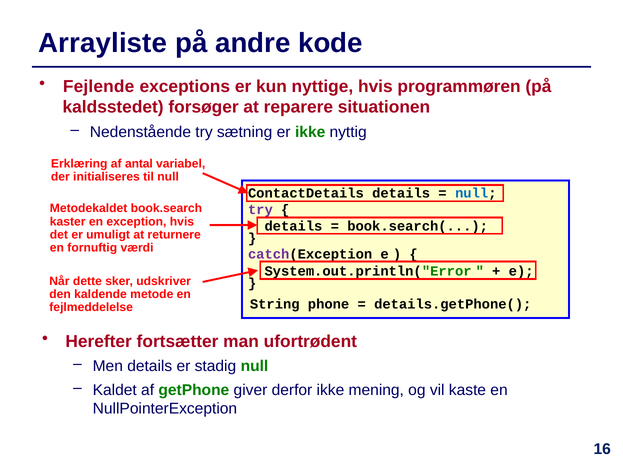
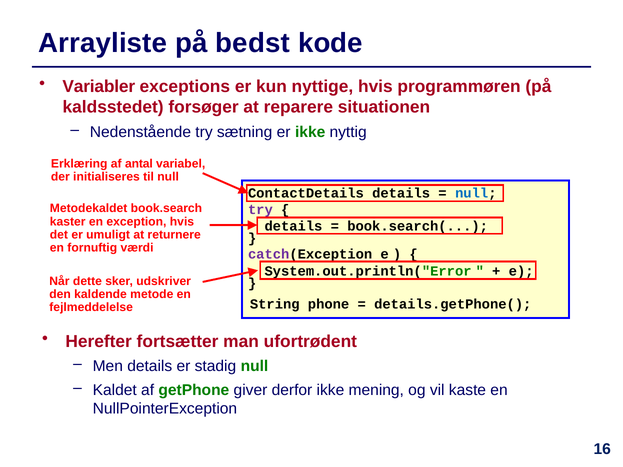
andre: andre -> bedst (253, 43)
Fejlende: Fejlende -> Variabler (99, 86)
